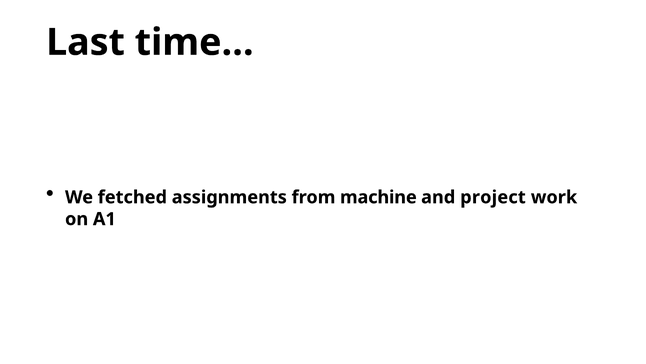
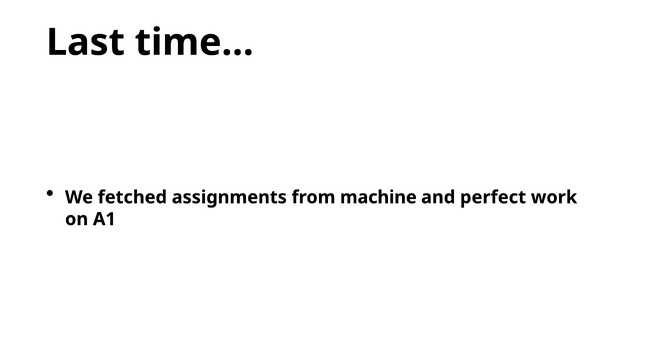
project: project -> perfect (493, 197)
